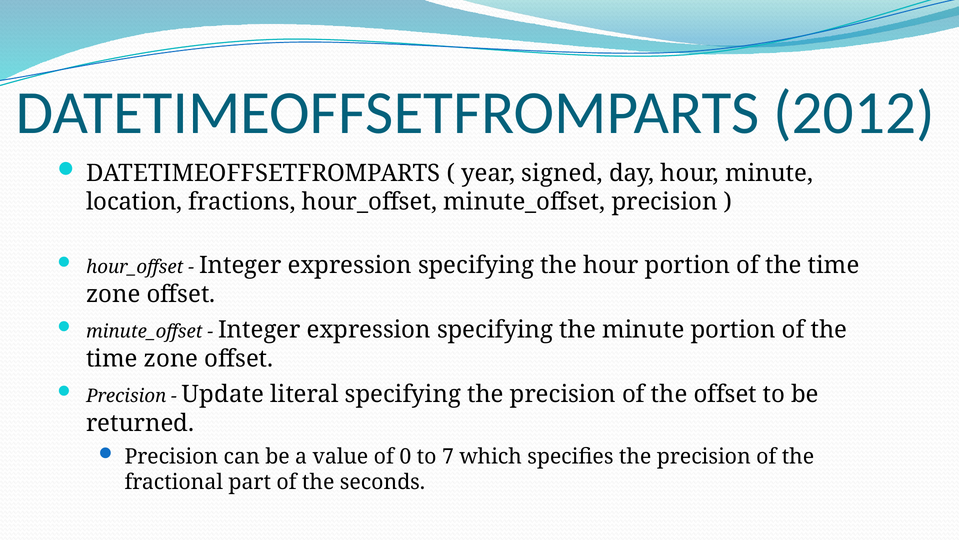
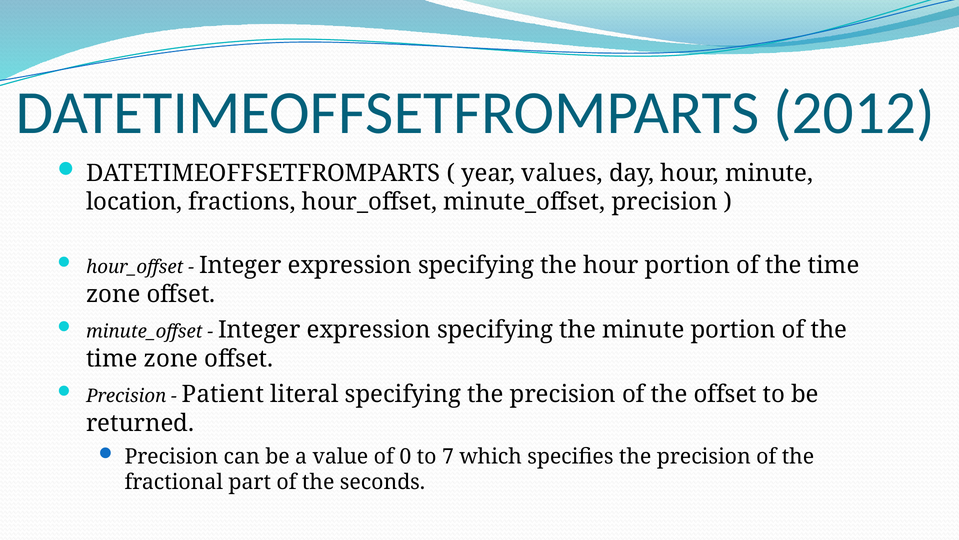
signed: signed -> values (562, 173)
Update: Update -> Patient (223, 394)
